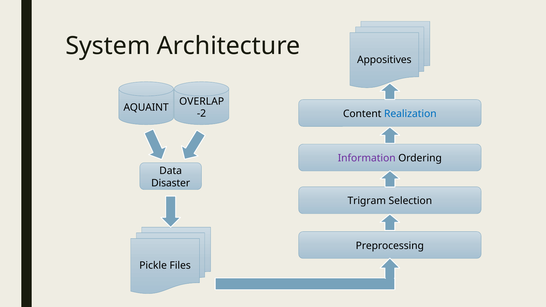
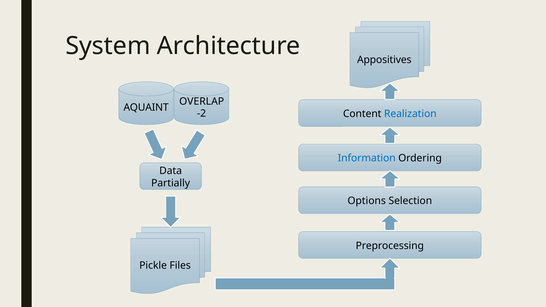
Information colour: purple -> blue (367, 158)
Disaster: Disaster -> Partially (171, 183)
Trigram: Trigram -> Options (367, 201)
